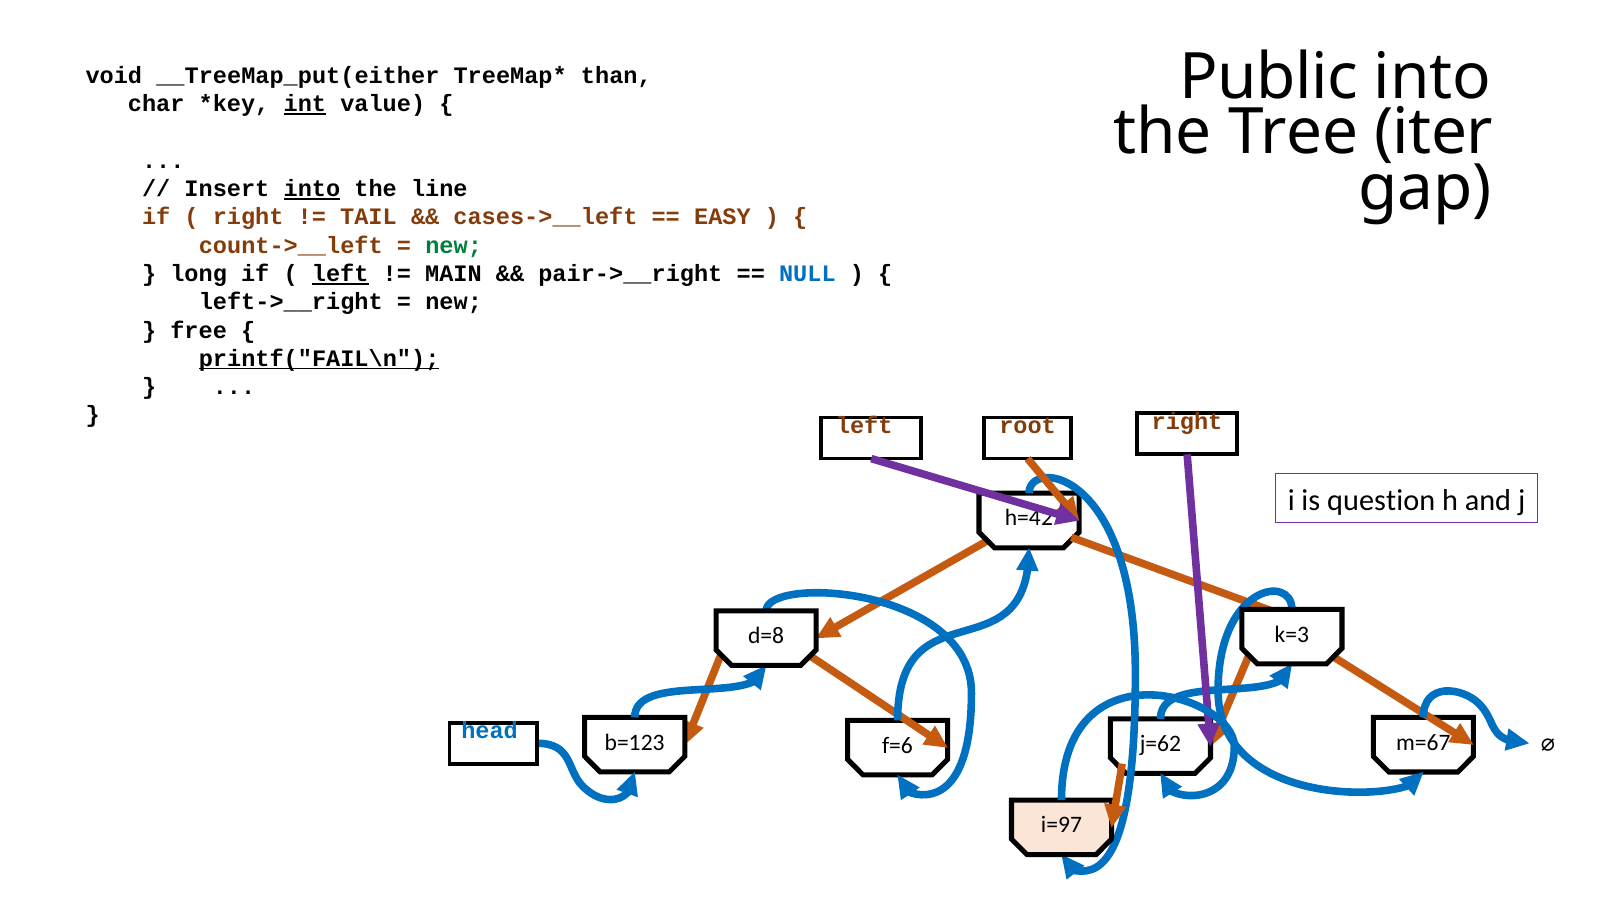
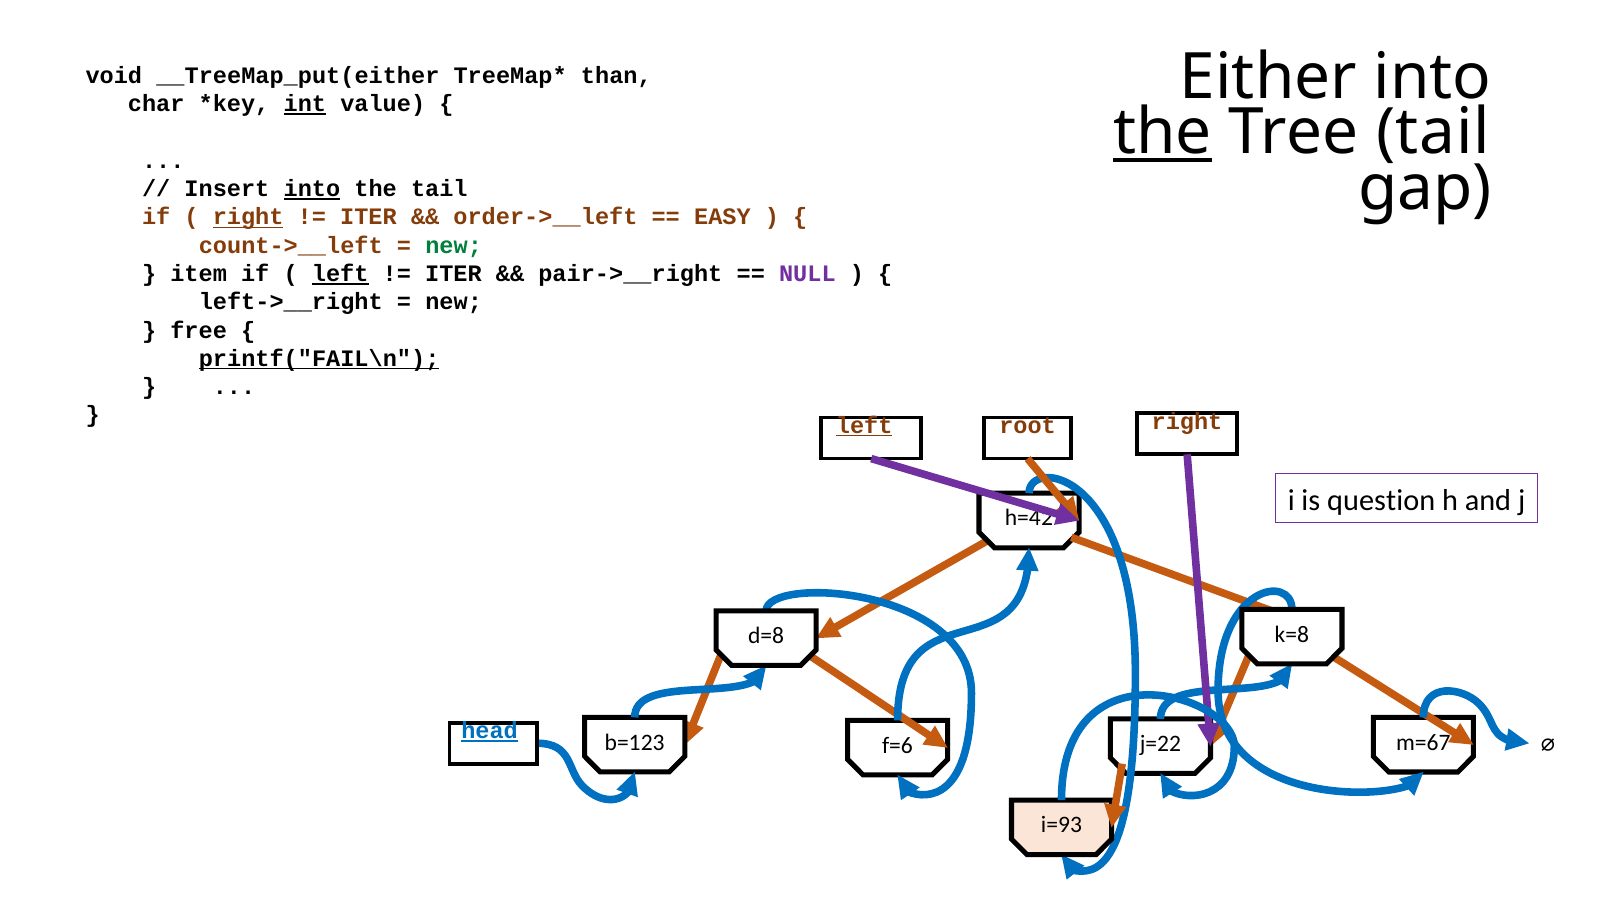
Public: Public -> Either (1268, 77)
the underline: none -> present (1163, 133)
Tree iter: iter -> tail (1433, 133)
the line: line -> tail (439, 189)
right underline: none -> present (248, 217)
TAIL: TAIL -> ITER (368, 217)
cases->__left: cases->__left -> order->__left (545, 217)
long: long -> item (199, 274)
MAIN: MAIN -> ITER (453, 274)
NULL colour: blue -> purple (807, 274)
left underline: none -> present (864, 425)
k=3: k=3 -> k=8 (1292, 634)
head underline: none -> present (490, 730)
j=62: j=62 -> j=22 (1160, 743)
i=97: i=97 -> i=93 (1061, 825)
